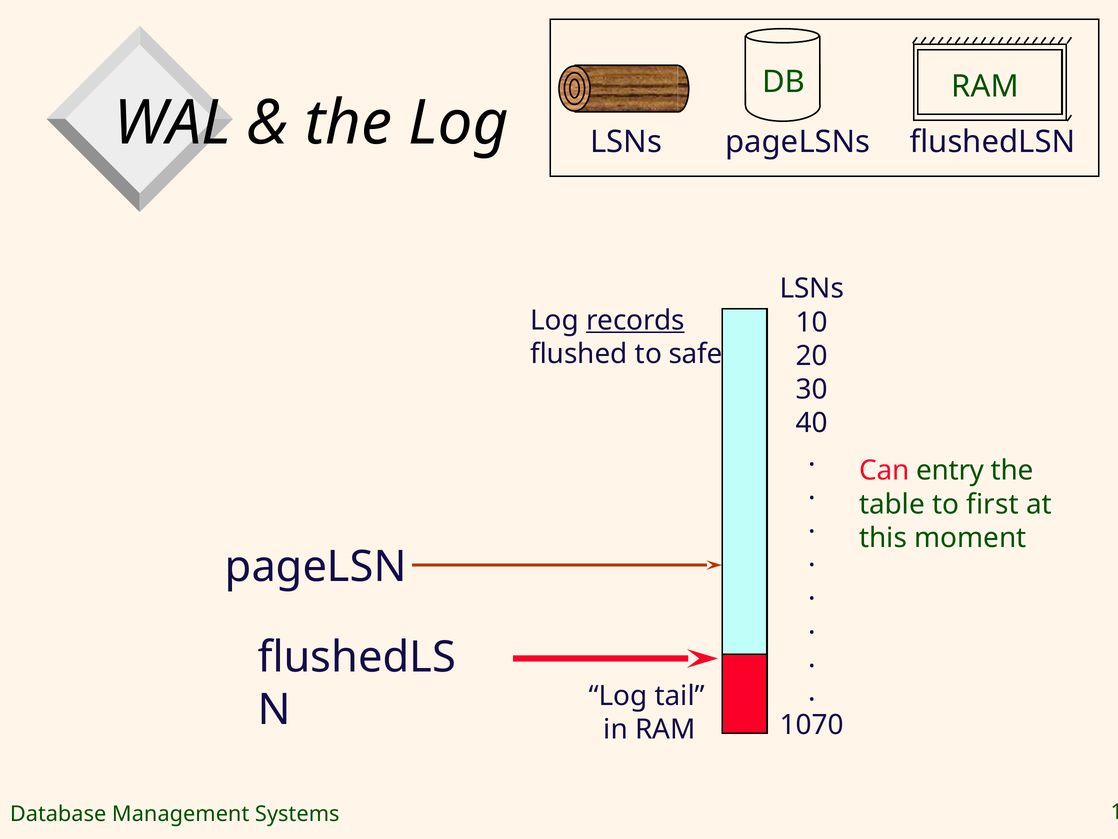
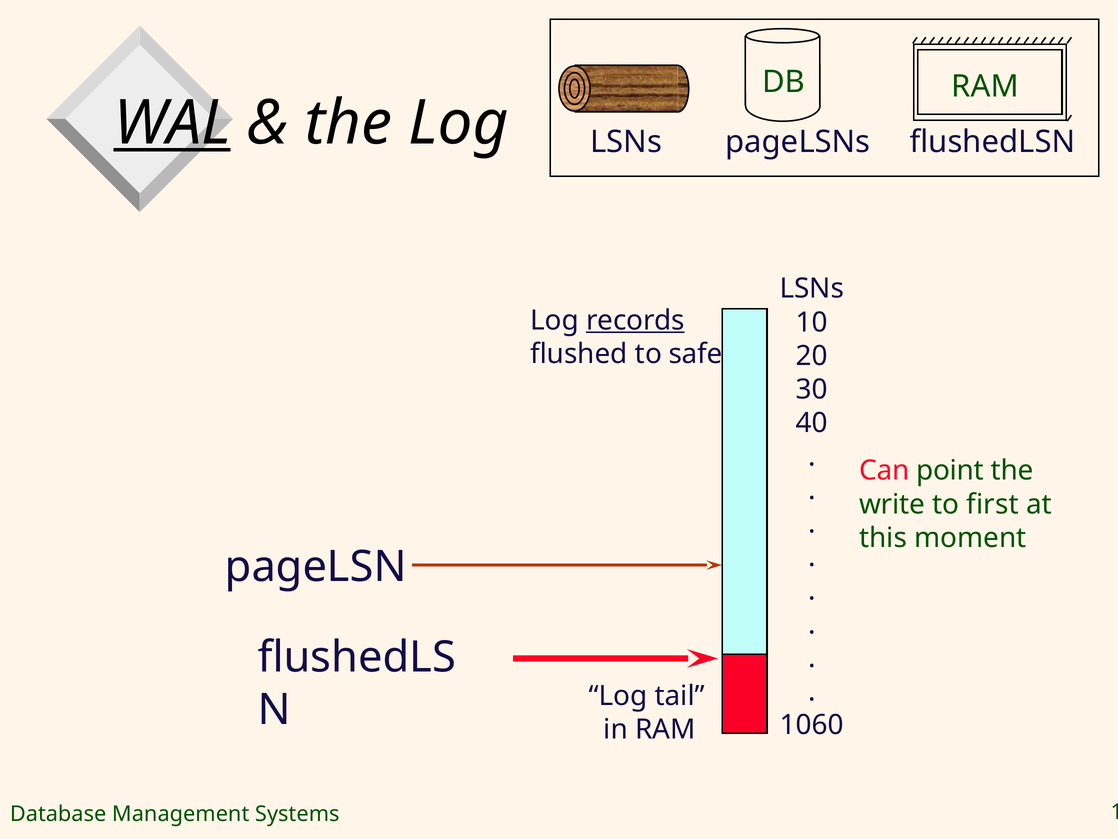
WAL underline: none -> present (172, 123)
entry: entry -> point (950, 470)
table: table -> write (892, 504)
1070: 1070 -> 1060 (812, 725)
